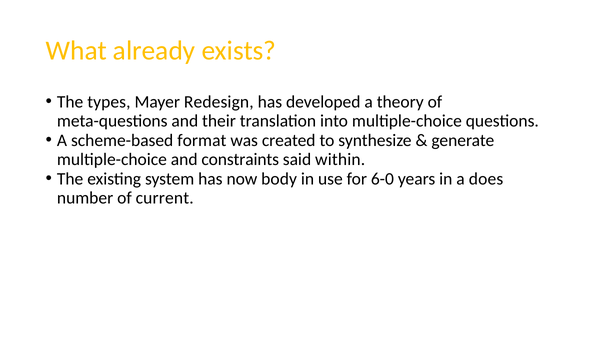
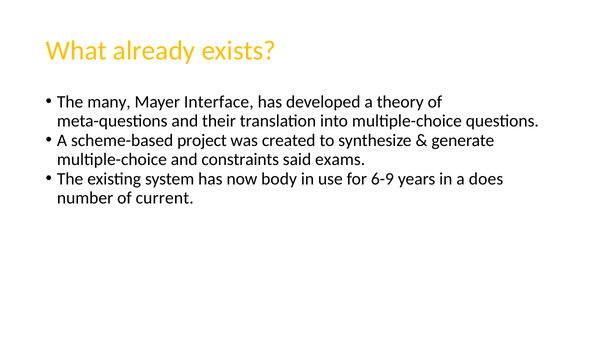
types: types -> many (109, 102)
Redesign: Redesign -> Interface (219, 102)
format: format -> project (202, 140)
within: within -> exams (340, 159)
6-0: 6-0 -> 6-9 (382, 179)
